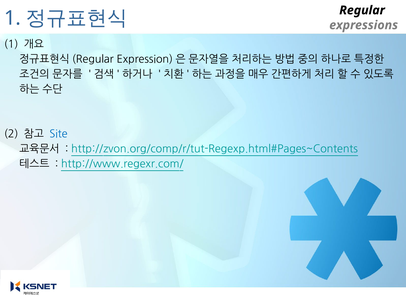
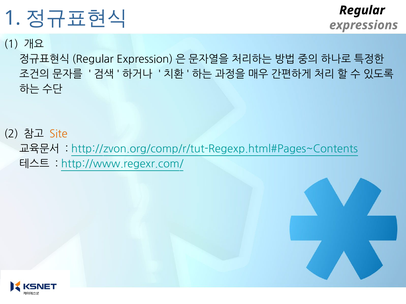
Site colour: blue -> orange (58, 134)
